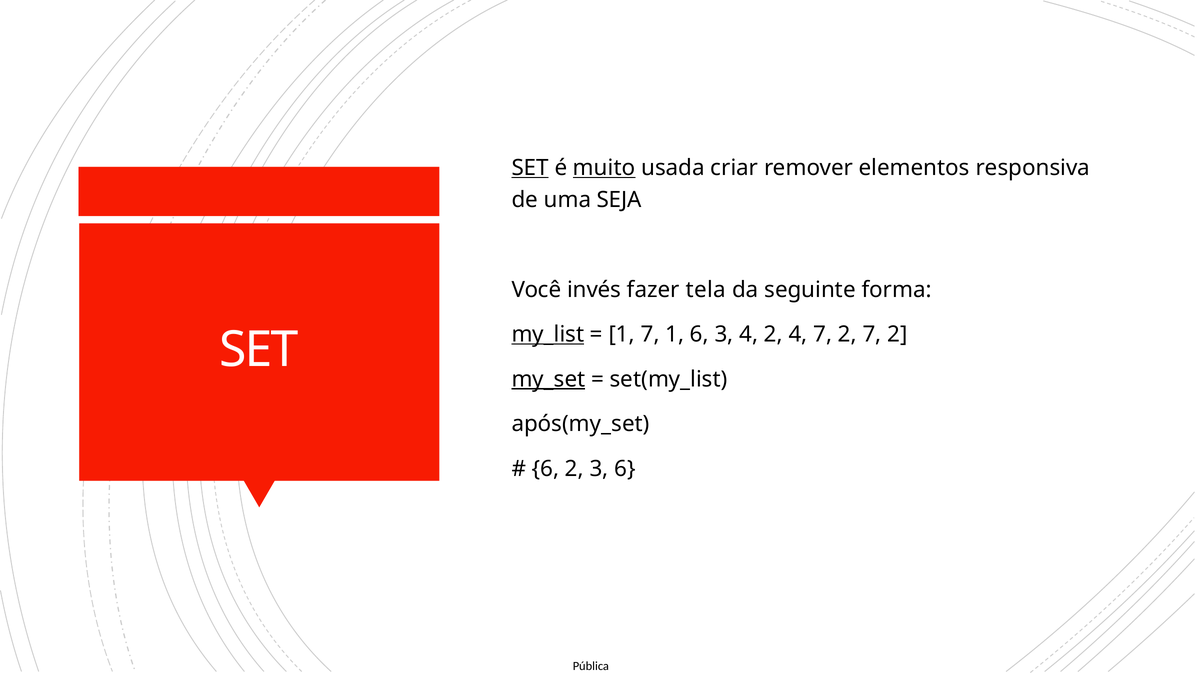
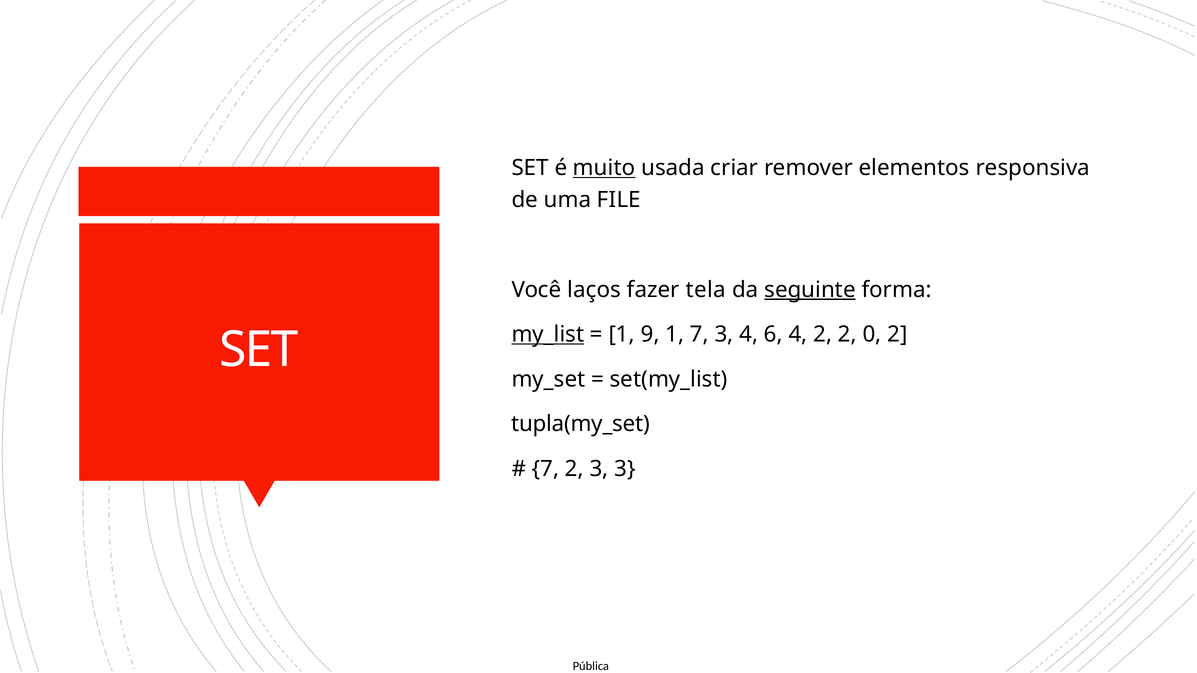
SET underline: present -> none (530, 168)
SEJA: SEJA -> FILE (619, 200)
invés: invés -> laços (594, 290)
seguinte underline: none -> present (810, 290)
1 7: 7 -> 9 (650, 335)
1 6: 6 -> 7 (699, 335)
4 2: 2 -> 6 (773, 335)
4 7: 7 -> 2 (823, 335)
2 7: 7 -> 0 (872, 335)
my_set underline: present -> none (548, 379)
após(my_set: após(my_set -> tupla(my_set (581, 424)
6: 6 -> 7 (545, 469)
3 6: 6 -> 3 (625, 469)
